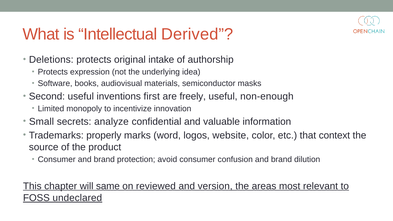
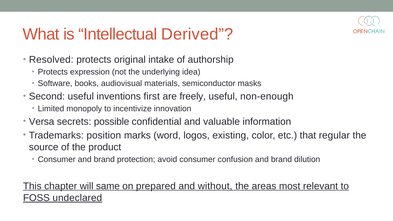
Deletions: Deletions -> Resolved (51, 60)
Small: Small -> Versa (42, 122)
analyze: analyze -> possible (112, 122)
properly: properly -> position (104, 135)
website: website -> existing (231, 135)
context: context -> regular (334, 135)
reviewed: reviewed -> prepared (156, 186)
version: version -> without (215, 186)
